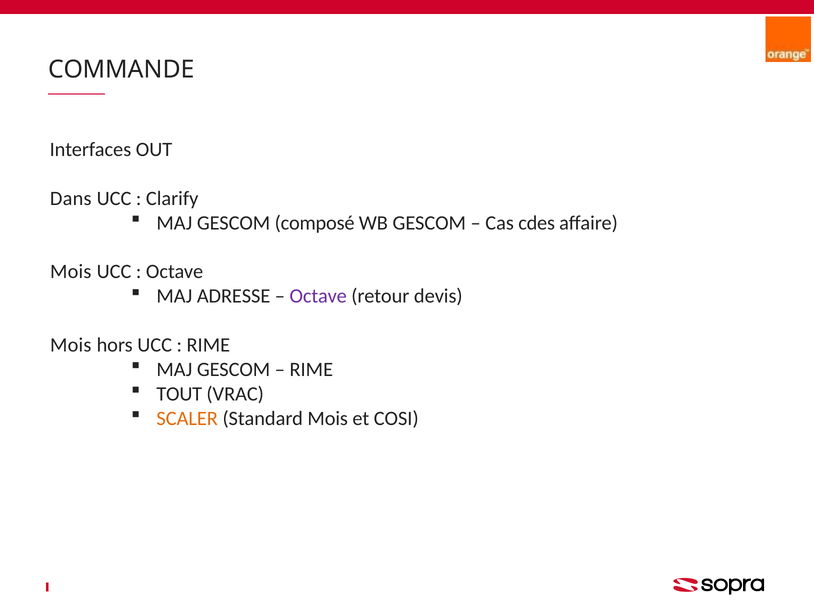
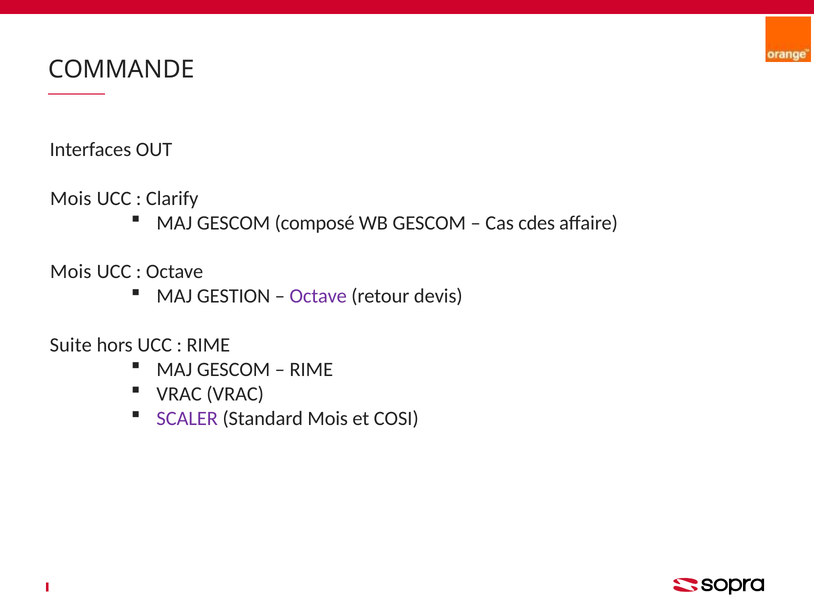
Dans: Dans -> Mois (71, 198)
ADRESSE: ADRESSE -> GESTION (234, 296)
Mois: Mois -> Suite (71, 345)
TOUT: TOUT -> VRAC (179, 394)
SCALER colour: orange -> purple (187, 418)
